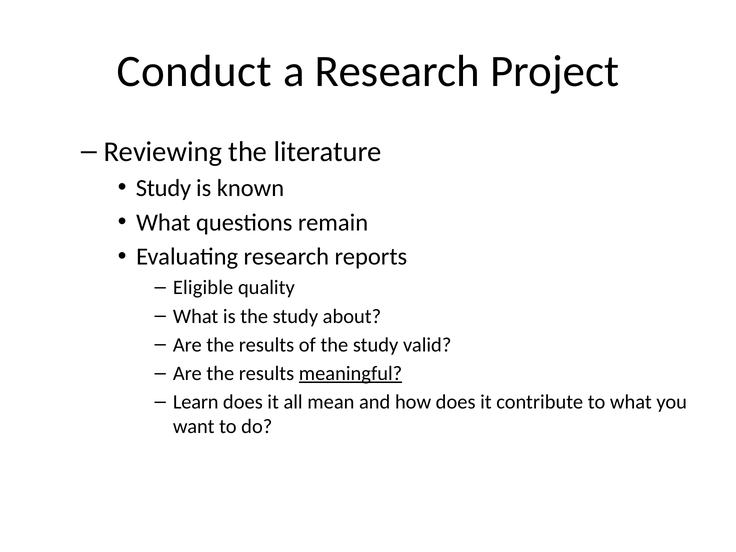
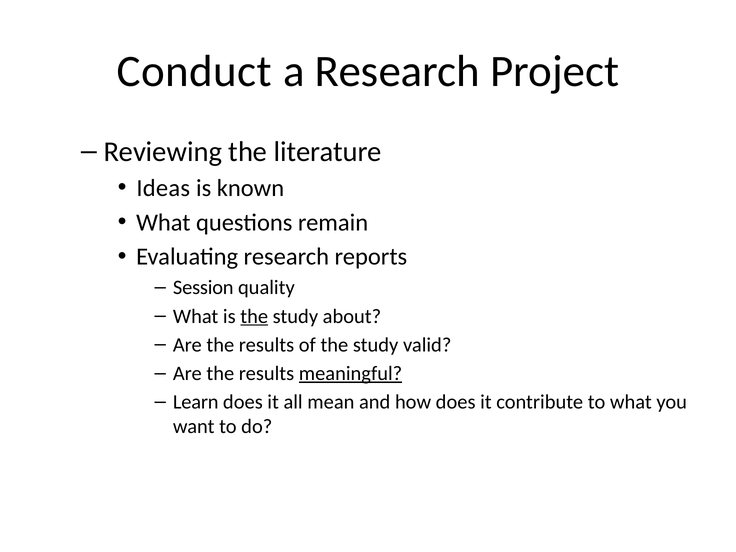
Study: Study -> Ideas (163, 188)
Eligible: Eligible -> Session (203, 288)
the underline: none -> present (254, 316)
